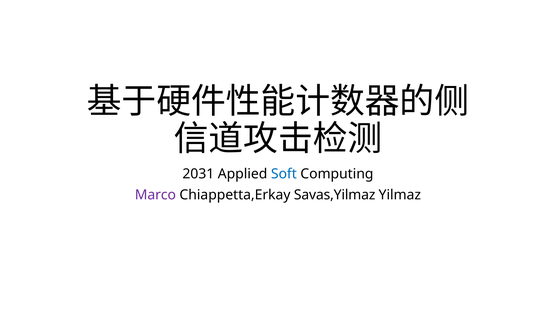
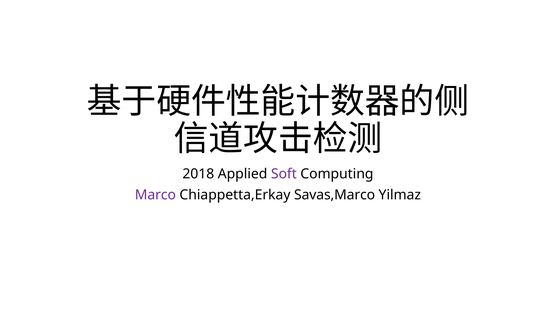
2031: 2031 -> 2018 (198, 174)
Soft colour: blue -> purple (284, 174)
Savas,Yilmaz: Savas,Yilmaz -> Savas,Marco (335, 195)
